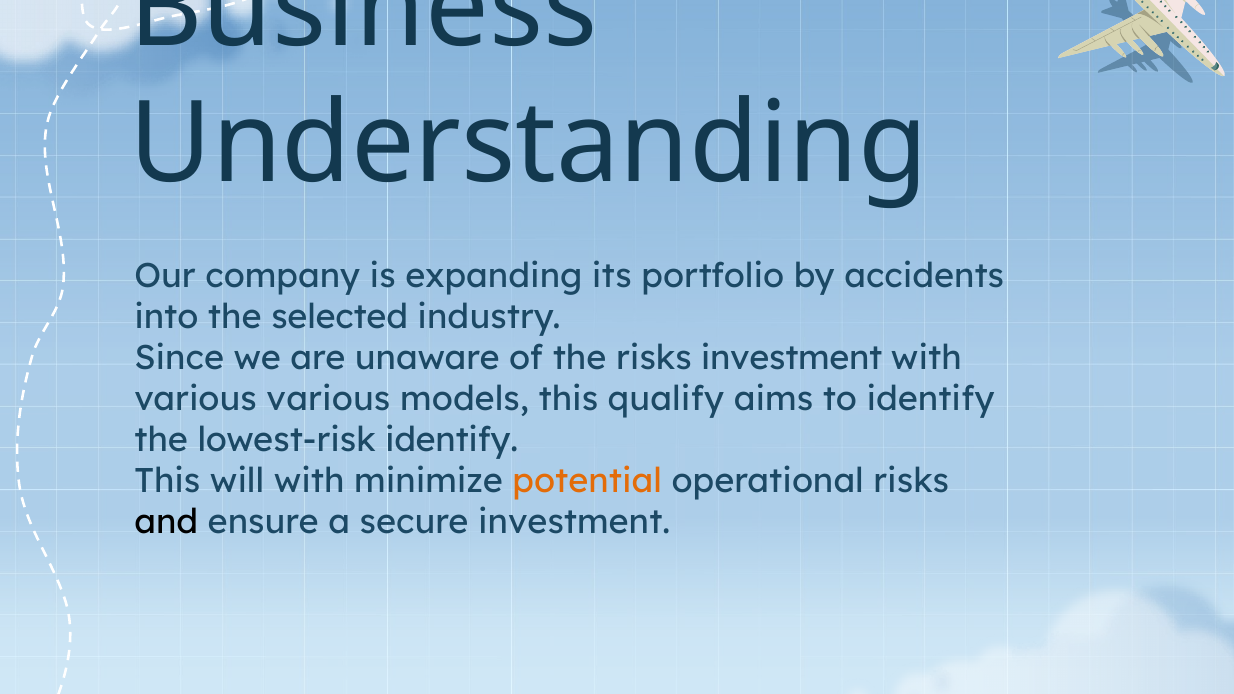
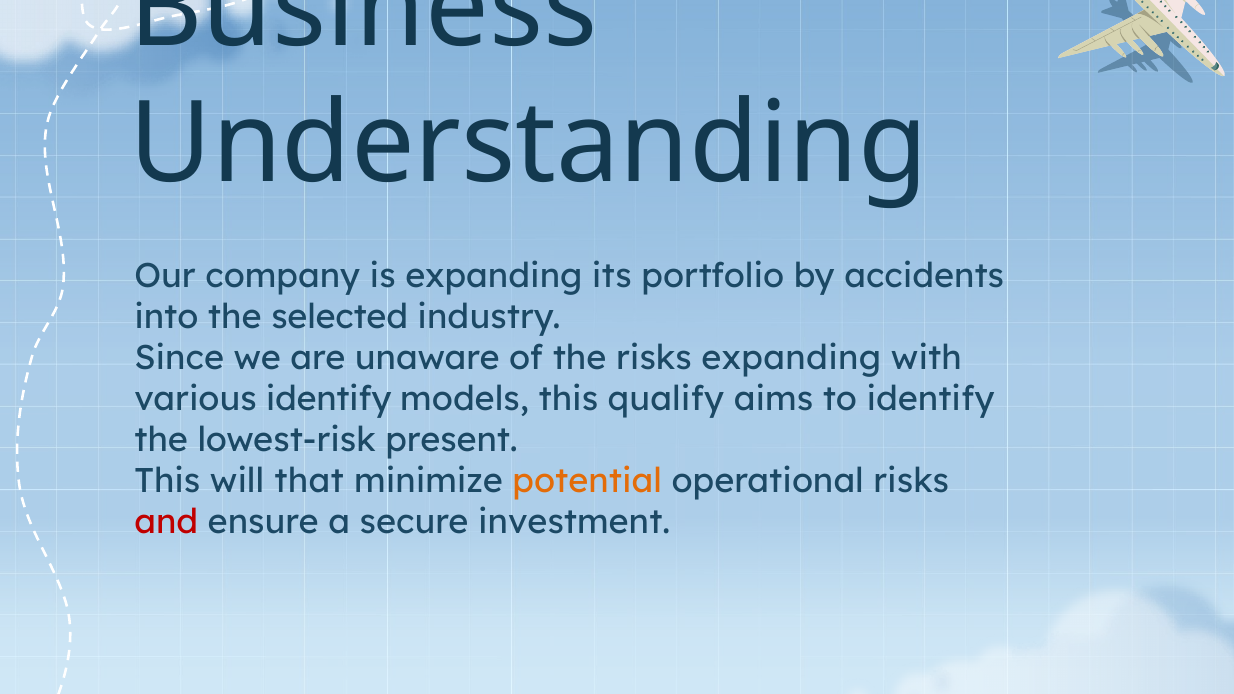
risks investment: investment -> expanding (791, 358)
various various: various -> identify (329, 399)
lowest-risk identify: identify -> present (452, 440)
will with: with -> that (309, 482)
and colour: black -> red (166, 523)
